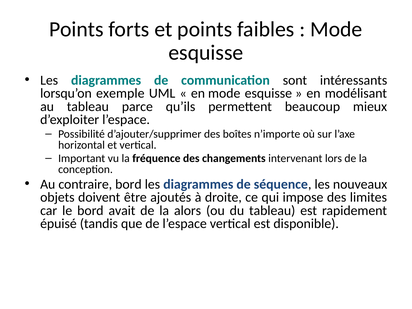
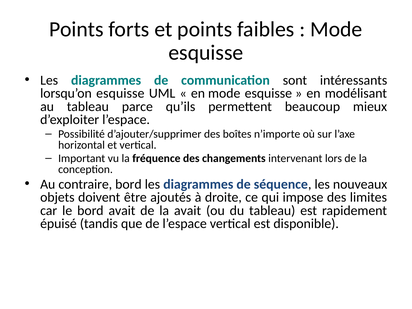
lorsqu’on exemple: exemple -> esquisse (120, 93)
la alors: alors -> avait (188, 211)
